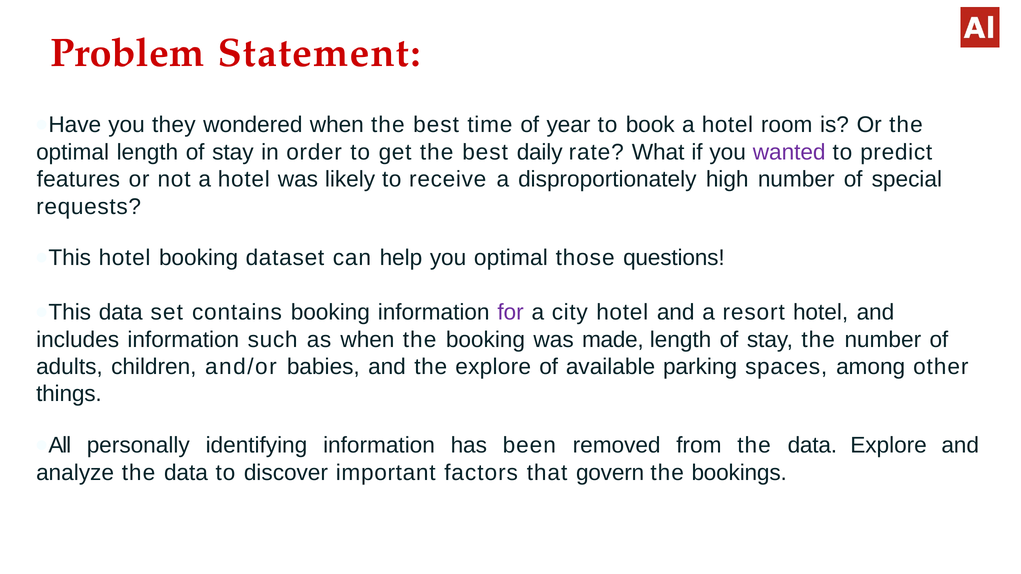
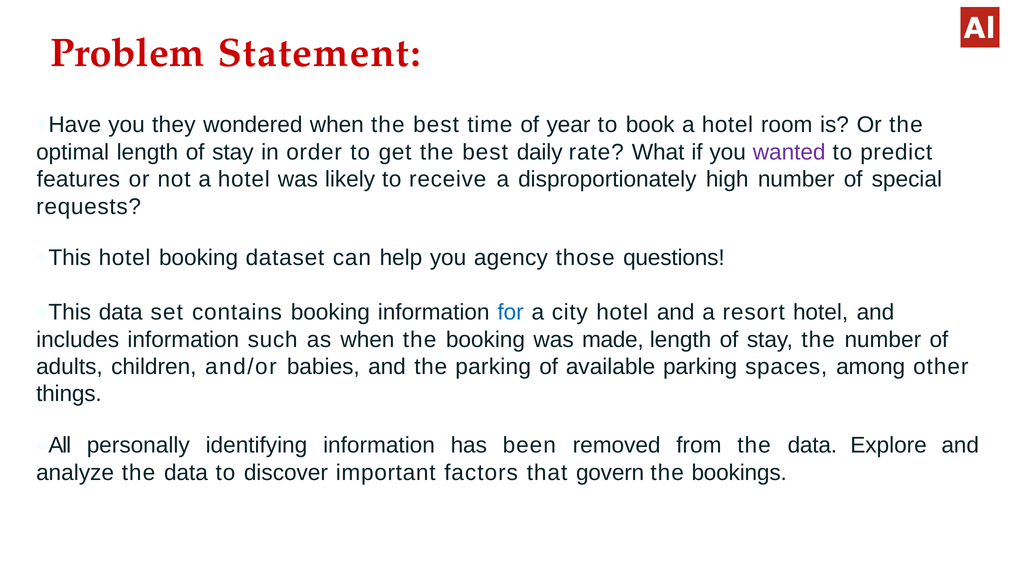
you optimal: optimal -> agency (511, 258)
for colour: purple -> blue (511, 313)
the explore: explore -> parking (493, 367)
